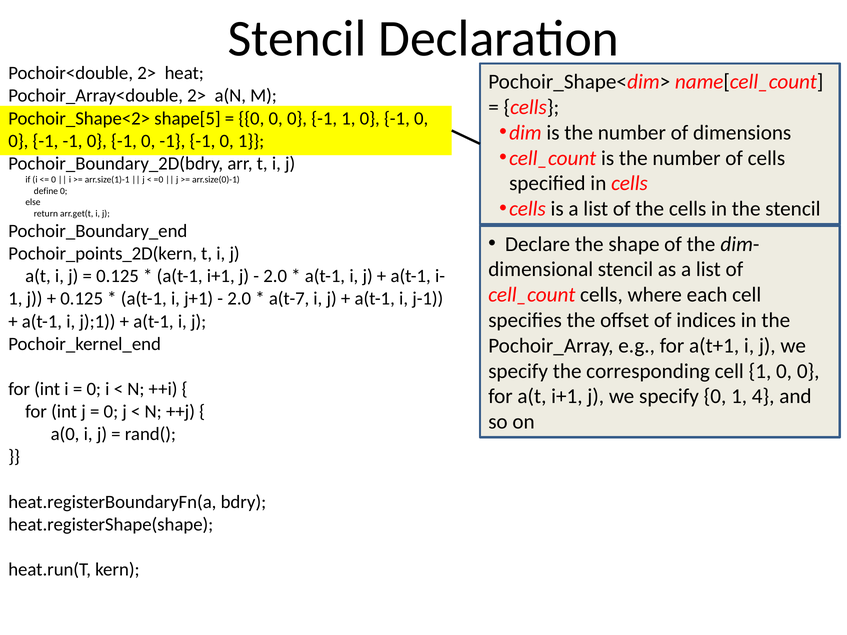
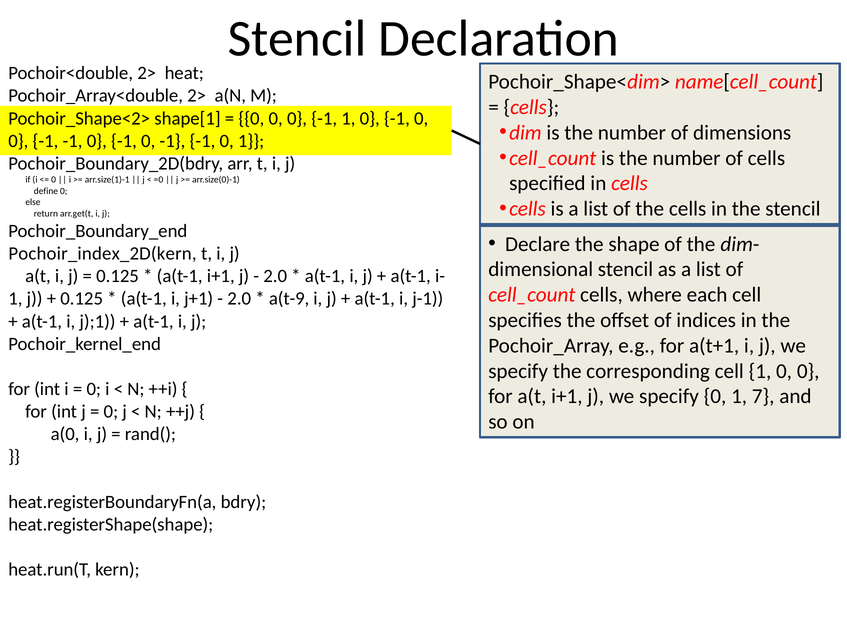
shape[5: shape[5 -> shape[1 (188, 118)
Pochoir_points_2D(kern: Pochoir_points_2D(kern -> Pochoir_index_2D(kern (103, 254)
a(t-7: a(t-7 -> a(t-9 (289, 299)
4: 4 -> 7 (763, 397)
